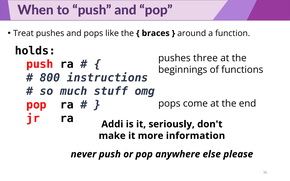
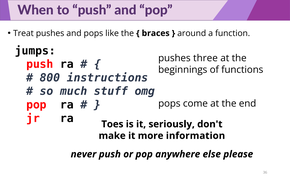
holds: holds -> jumps (35, 51)
Addi: Addi -> Toes (112, 124)
